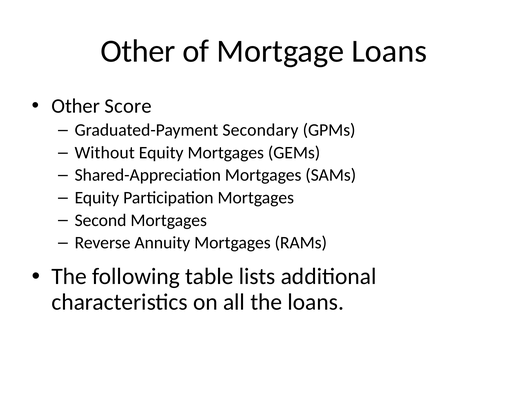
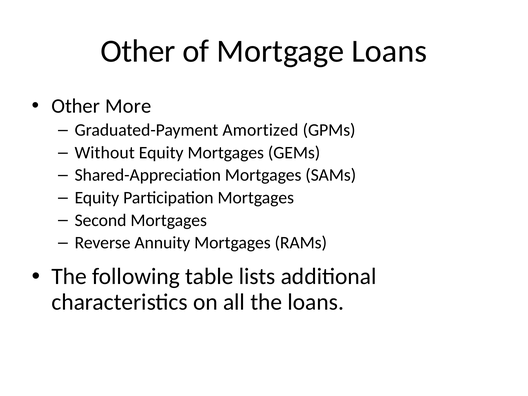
Score: Score -> More (128, 106)
Secondary: Secondary -> Amortized (260, 130)
